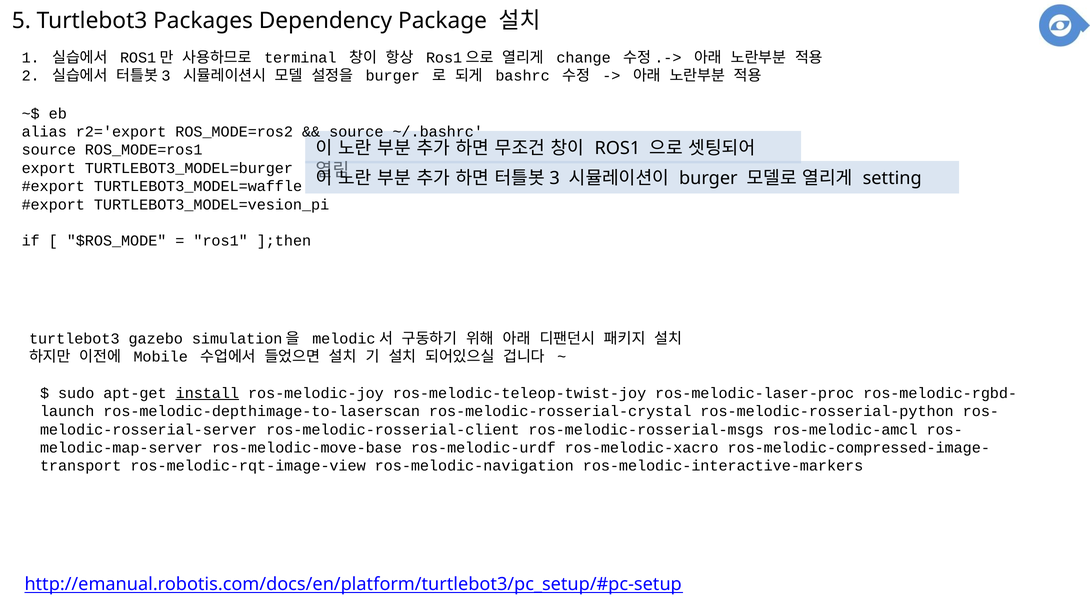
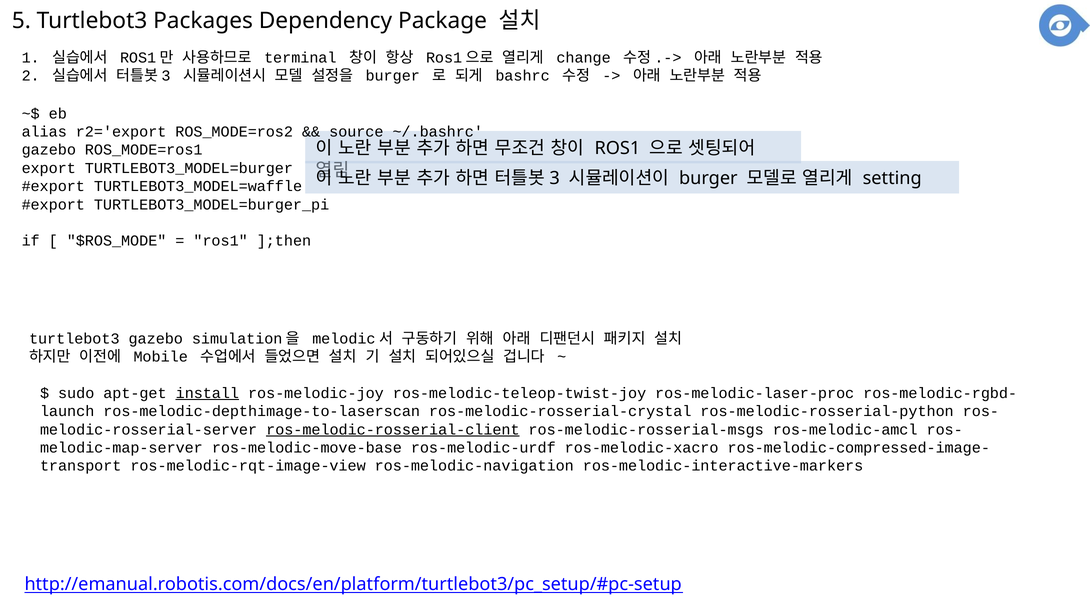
source: source -> gazebo (49, 150)
TURTLEBOT3_MODEL=vesion_pi: TURTLEBOT3_MODEL=vesion_pi -> TURTLEBOT3_MODEL=burger_pi (212, 205)
ros-melodic-rosserial-client underline: none -> present (393, 430)
